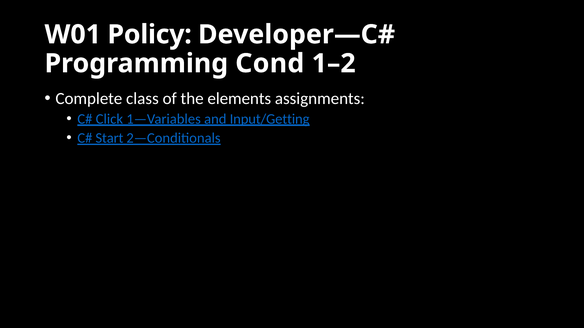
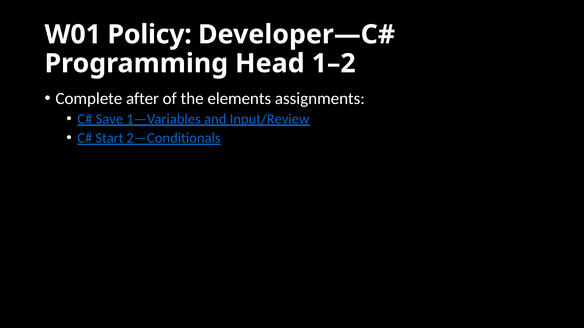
Cond: Cond -> Head (270, 64)
class: class -> after (142, 99)
Click: Click -> Save (109, 119)
Input/Getting: Input/Getting -> Input/Review (270, 119)
